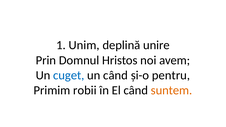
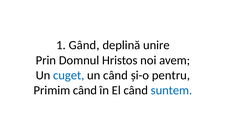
Unim: Unim -> Gând (84, 45)
Primim robii: robii -> când (85, 90)
suntem colour: orange -> blue (172, 90)
